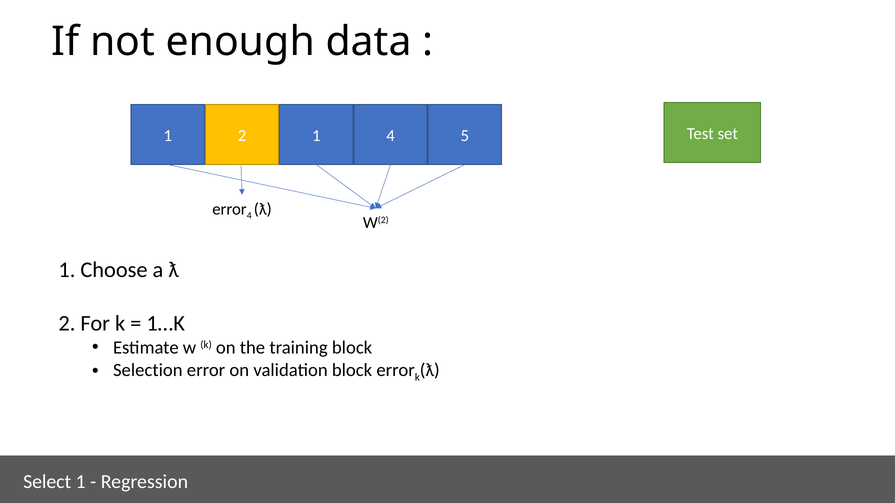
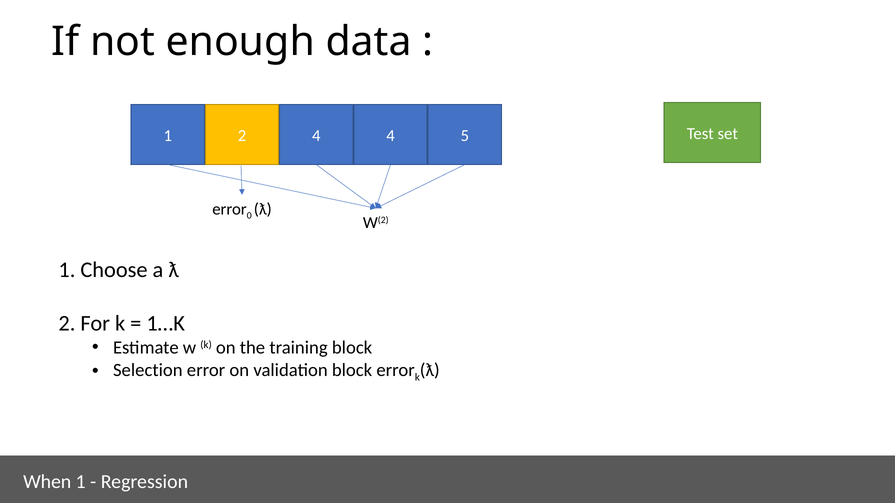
2 1: 1 -> 4 (316, 136)
error 4: 4 -> 0 (249, 216)
Select: Select -> When (47, 482)
